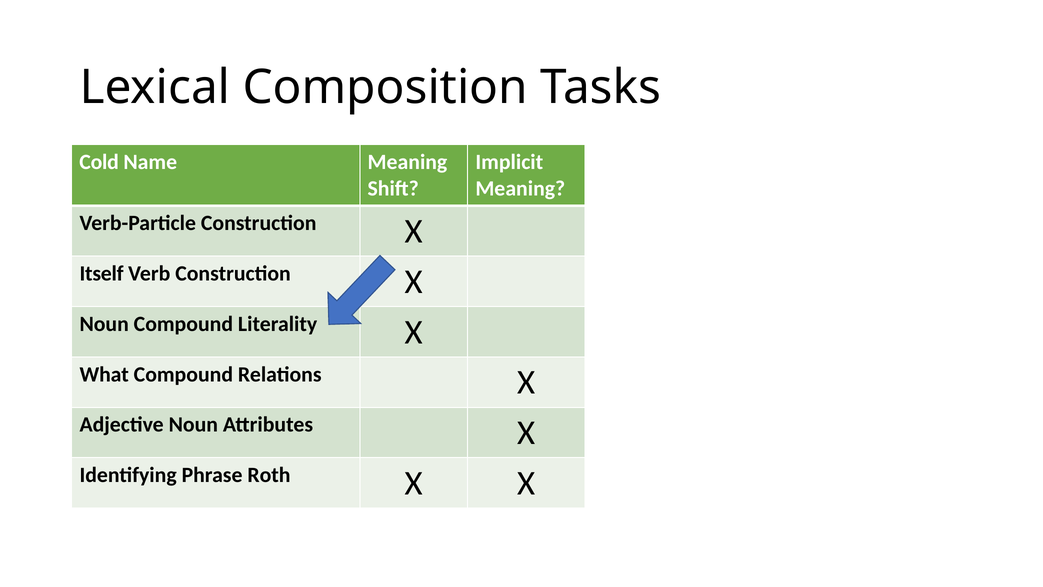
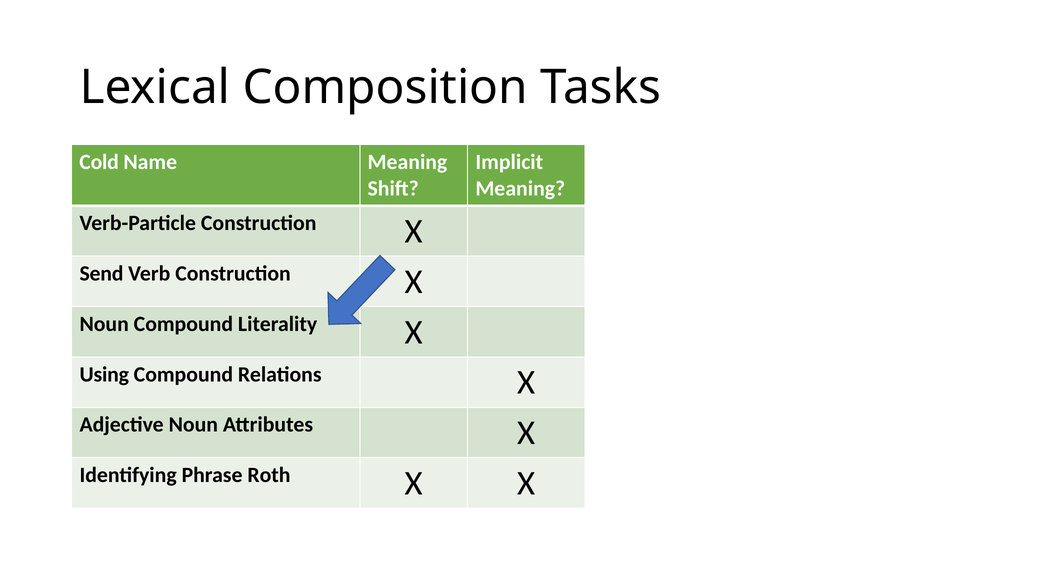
Itself: Itself -> Send (102, 274)
What: What -> Using (104, 374)
